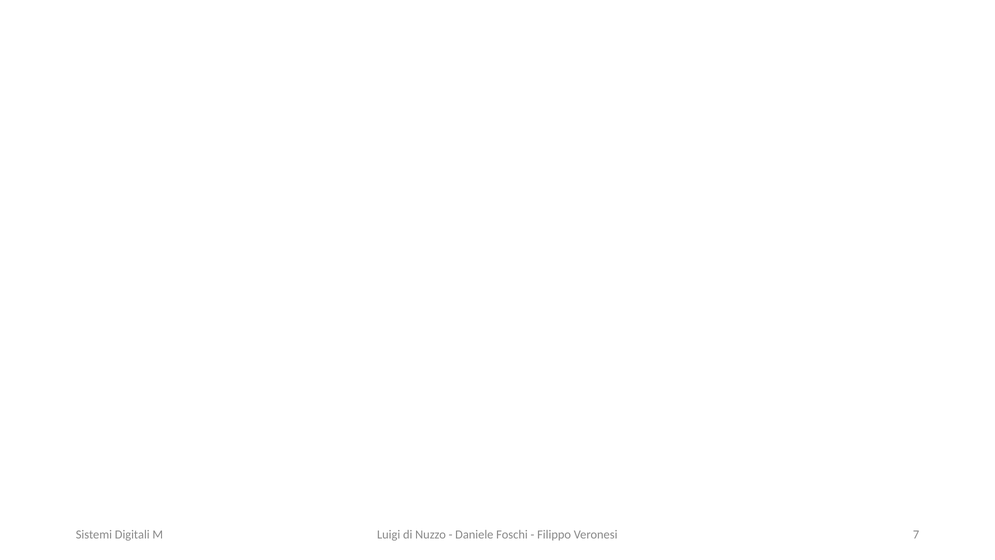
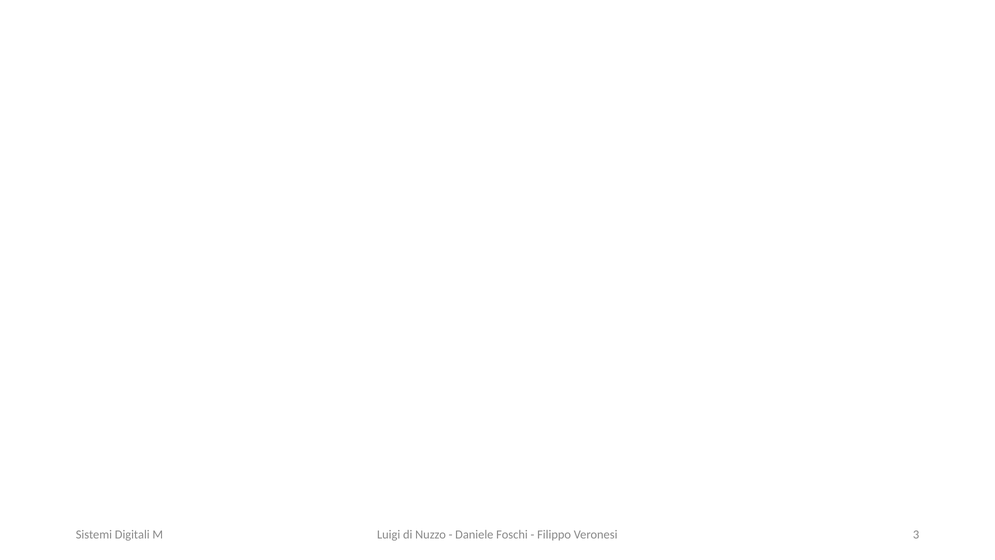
7: 7 -> 3 (916, 534)
